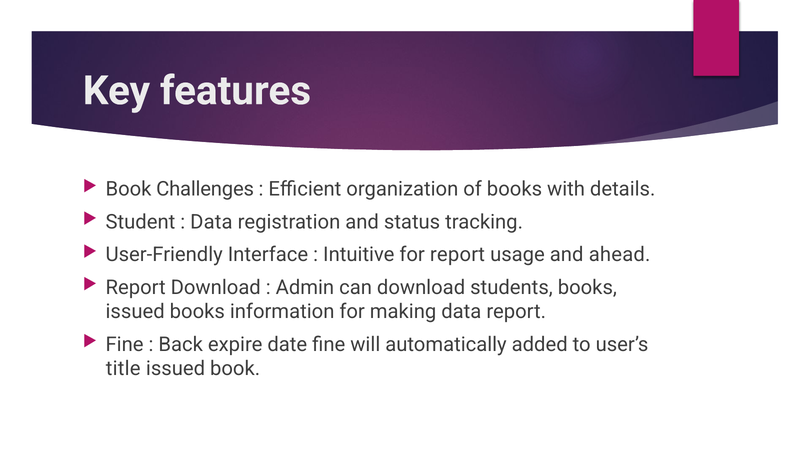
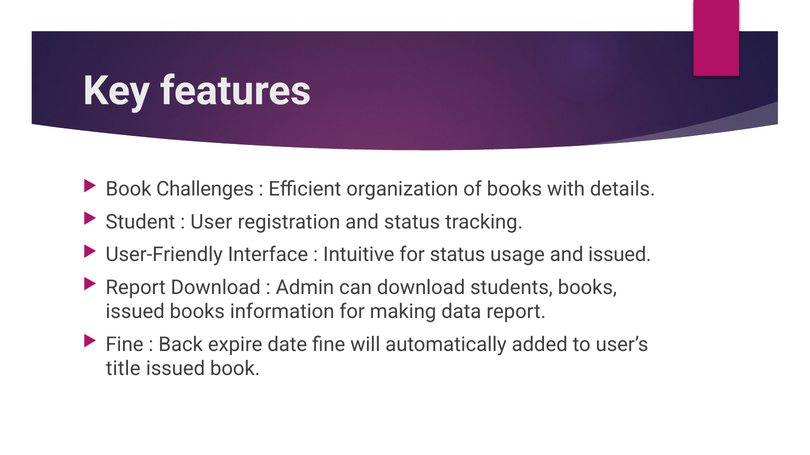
Data: Data -> User (211, 222)
for report: report -> status (458, 255)
and ahead: ahead -> issued (620, 255)
